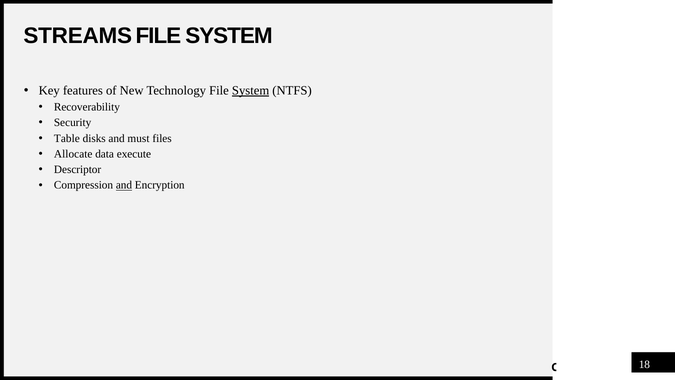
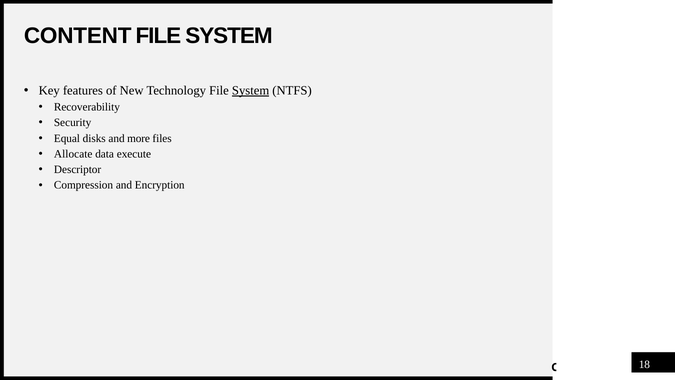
STREAMS: STREAMS -> CONTENT (78, 36)
Table: Table -> Equal (67, 138)
must: must -> more (139, 138)
and underline: present -> none (124, 185)
